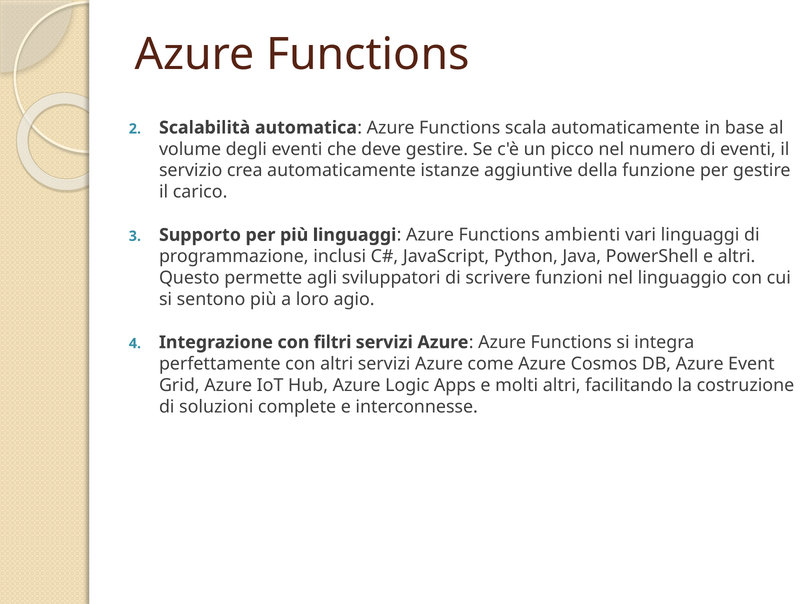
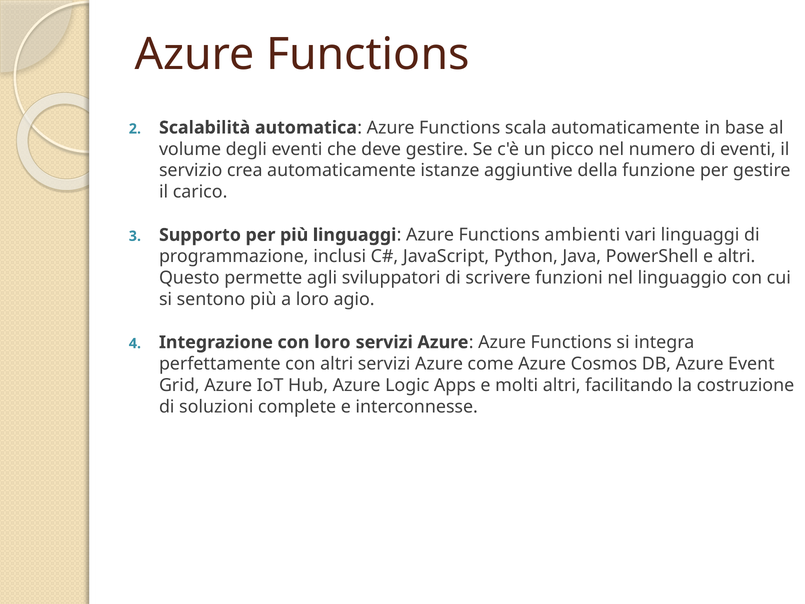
con filtri: filtri -> loro (332, 342)
